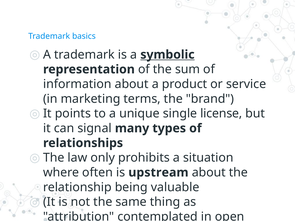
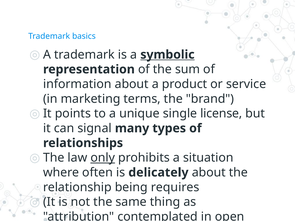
only underline: none -> present (103, 158)
upstream: upstream -> delicately (158, 173)
valuable: valuable -> requires (175, 187)
